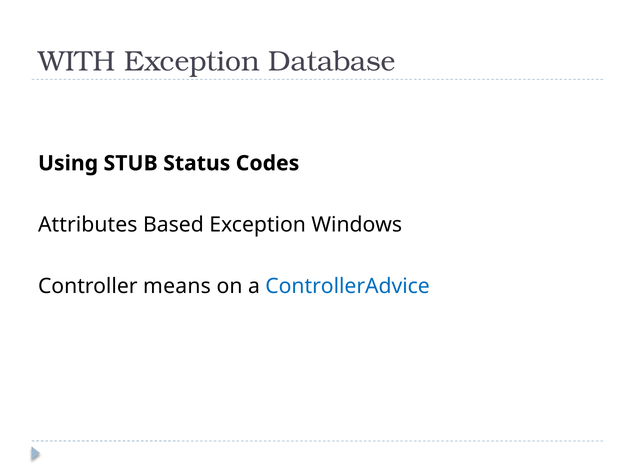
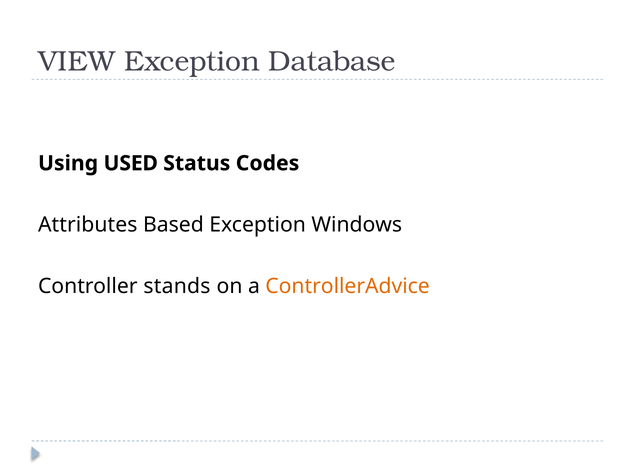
WITH: WITH -> VIEW (77, 61)
STUB: STUB -> USED (131, 163)
means: means -> stands (177, 286)
ControllerAdvice colour: blue -> orange (348, 286)
